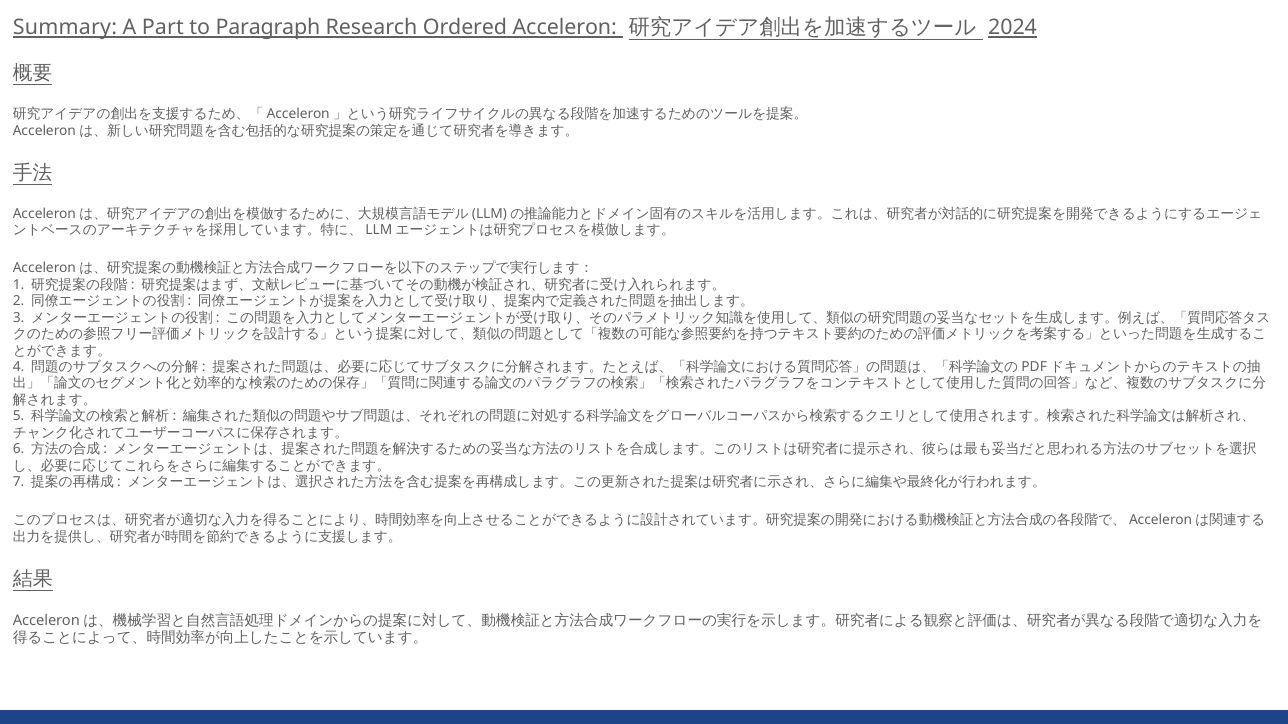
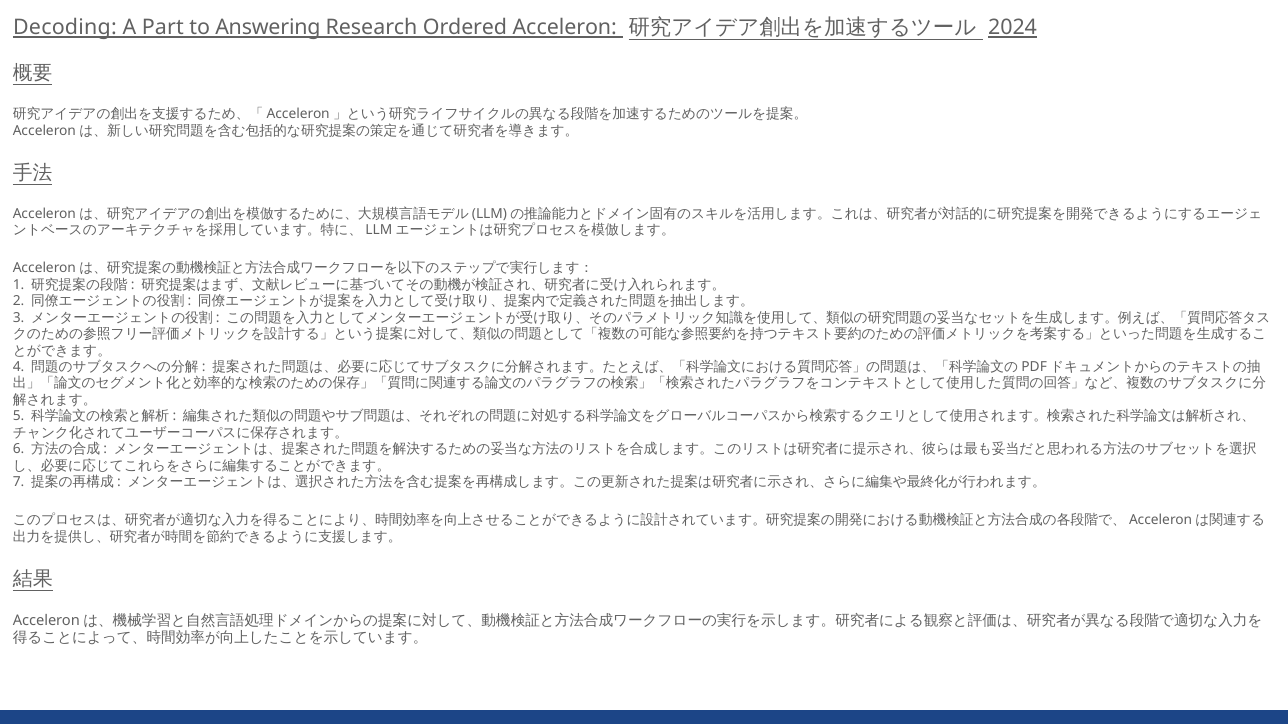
Summary: Summary -> Decoding (65, 27)
Paragraph: Paragraph -> Answering (268, 27)
